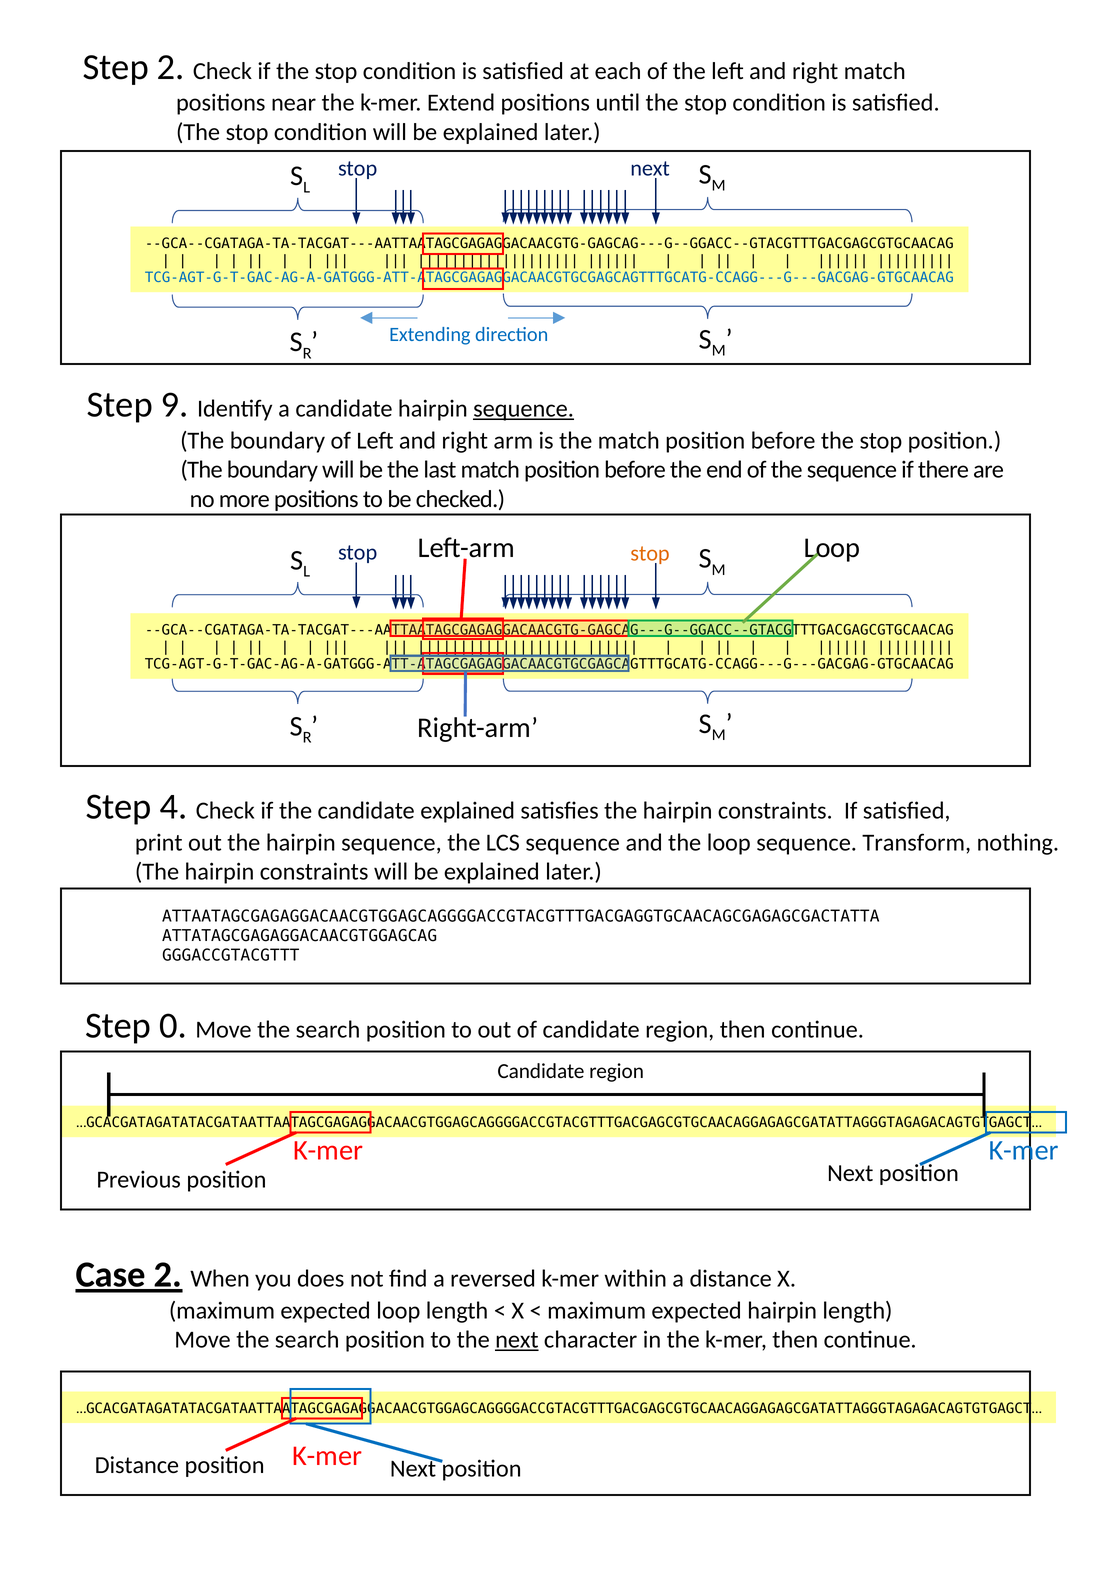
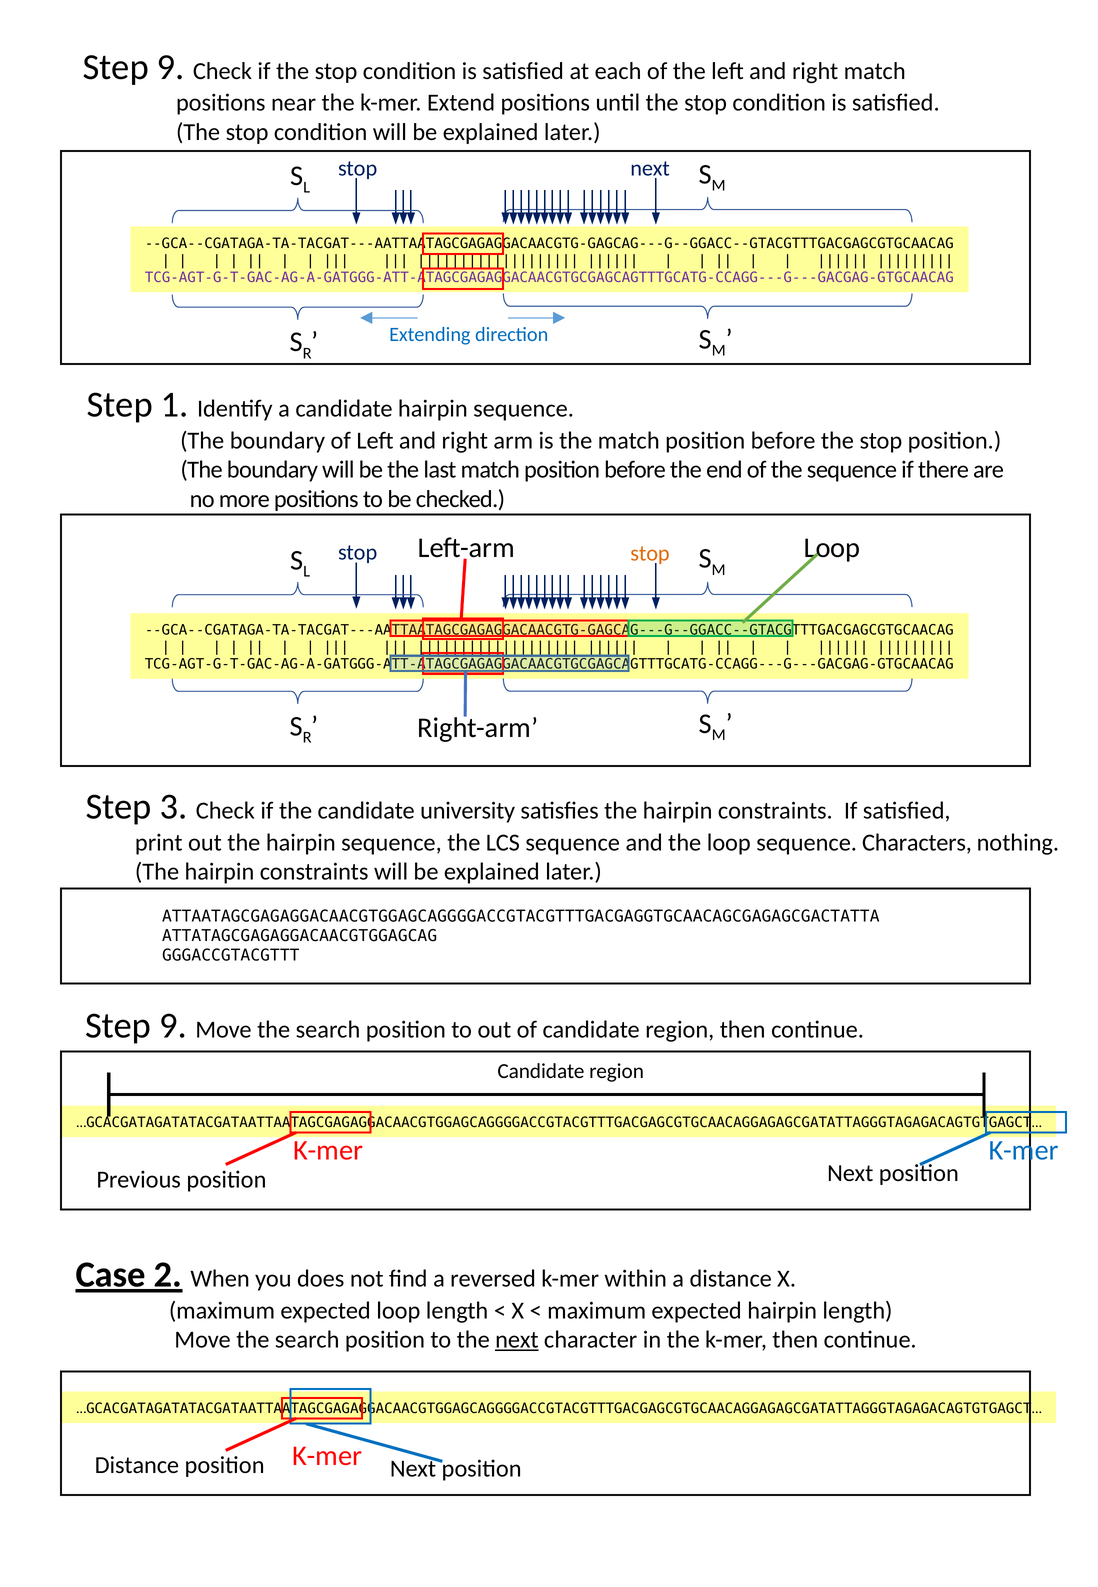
2: 2 -> 9 (171, 67)
TCG-AGT-G-T-GAC-AG-A-GATGGG-ATT-ATAGCGAGAGGACAACGTGCGAGCAGTTTGCATG-CCAGG---G---GACGAG-GTGCAACAG colour: blue -> purple (549, 277)
9: 9 -> 1 (175, 405)
sequence underline: present -> none (524, 409)
4: 4 -> 3 (174, 806)
candidate explained: explained -> university (468, 810)
Transform: Transform -> Characters (917, 842)
0: 0 -> 9 (173, 1025)
